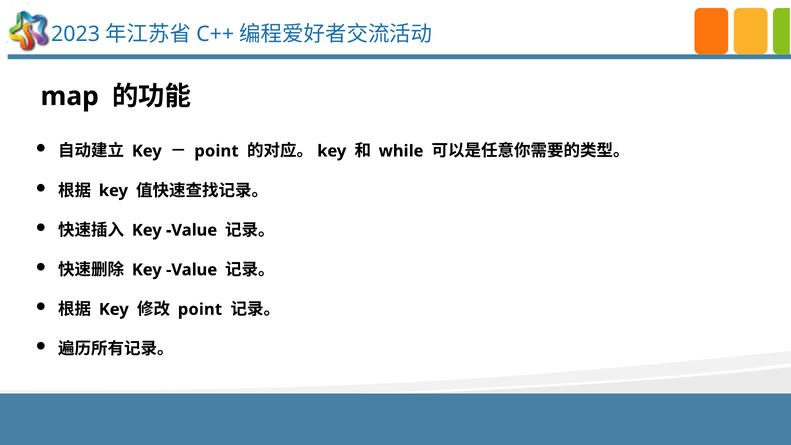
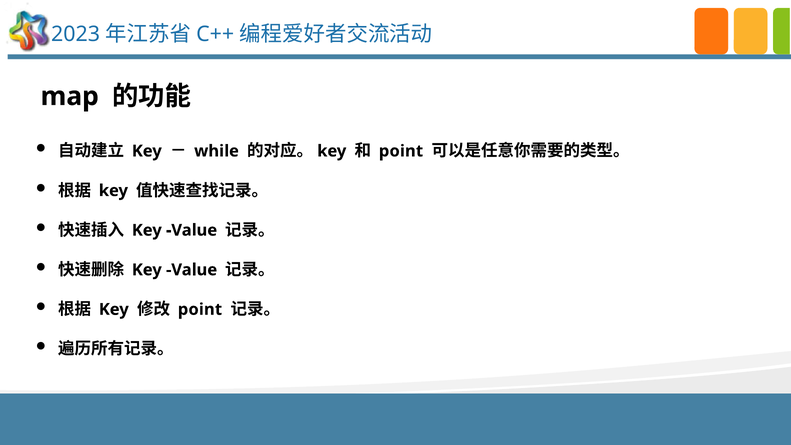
point: point -> while (217, 151)
while: while -> point (401, 151)
